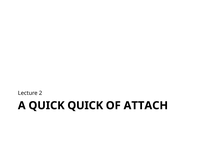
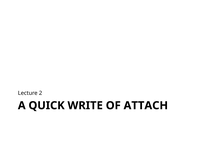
QUICK QUICK: QUICK -> WRITE (85, 105)
